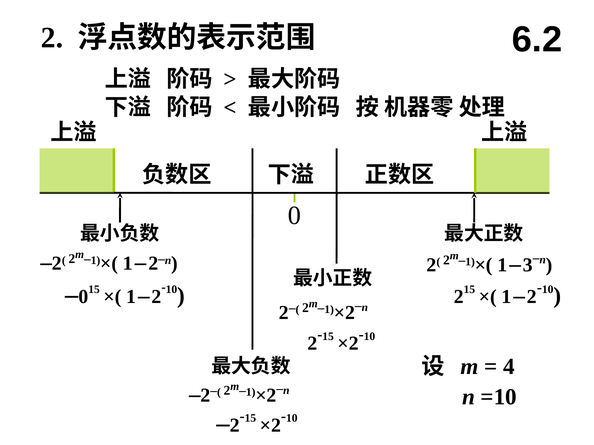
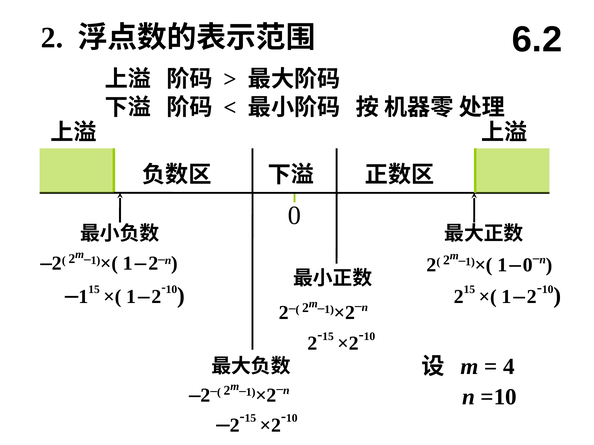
3: 3 -> 0 (528, 265)
0: 0 -> 1 (83, 297)
